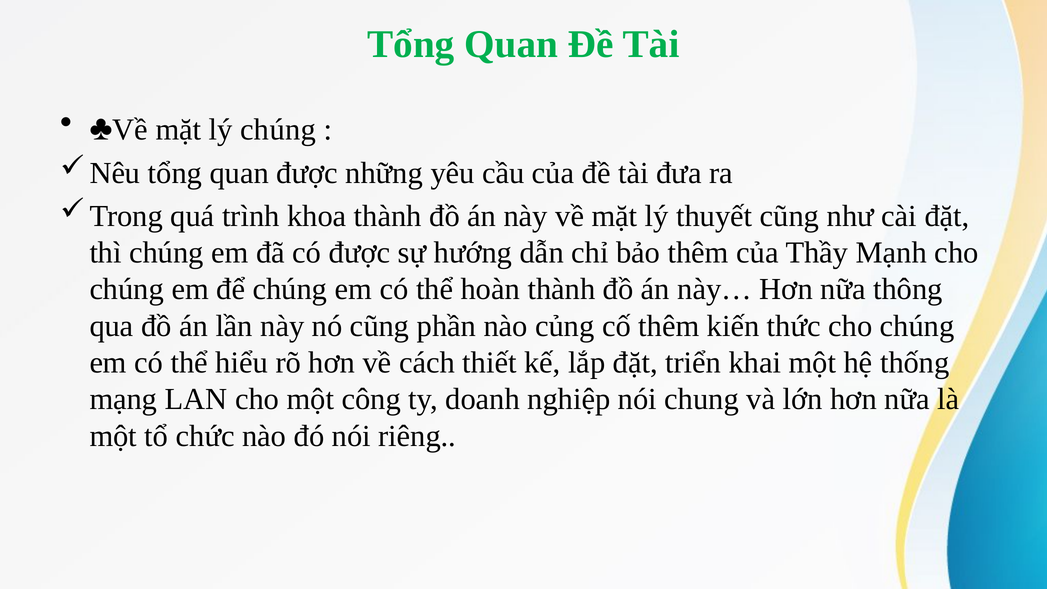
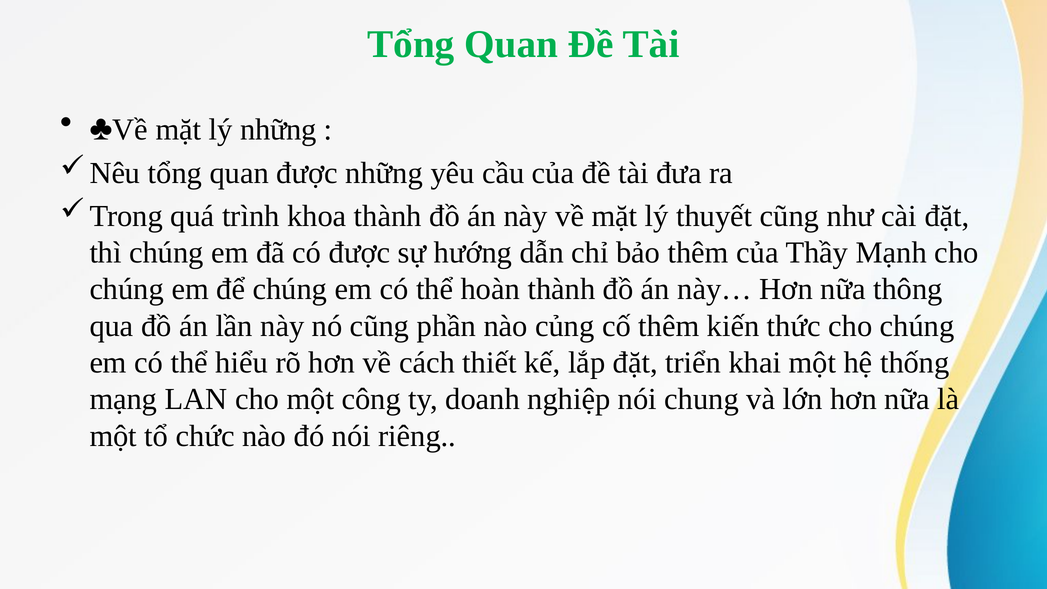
lý chúng: chúng -> những (278, 130)
